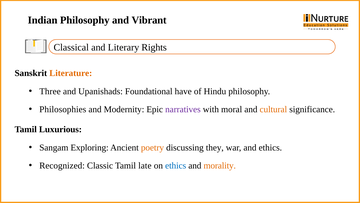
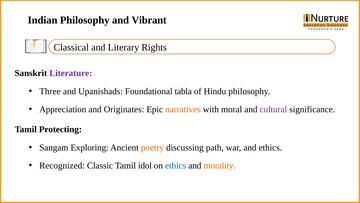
Literature colour: orange -> purple (71, 73)
have: have -> tabla (183, 91)
Philosophies: Philosophies -> Appreciation (63, 109)
Modernity: Modernity -> Originates (124, 109)
narratives colour: purple -> orange (183, 109)
cultural colour: orange -> purple (273, 109)
Luxurious: Luxurious -> Protecting (60, 129)
they: they -> path (215, 147)
late: late -> idol (145, 165)
